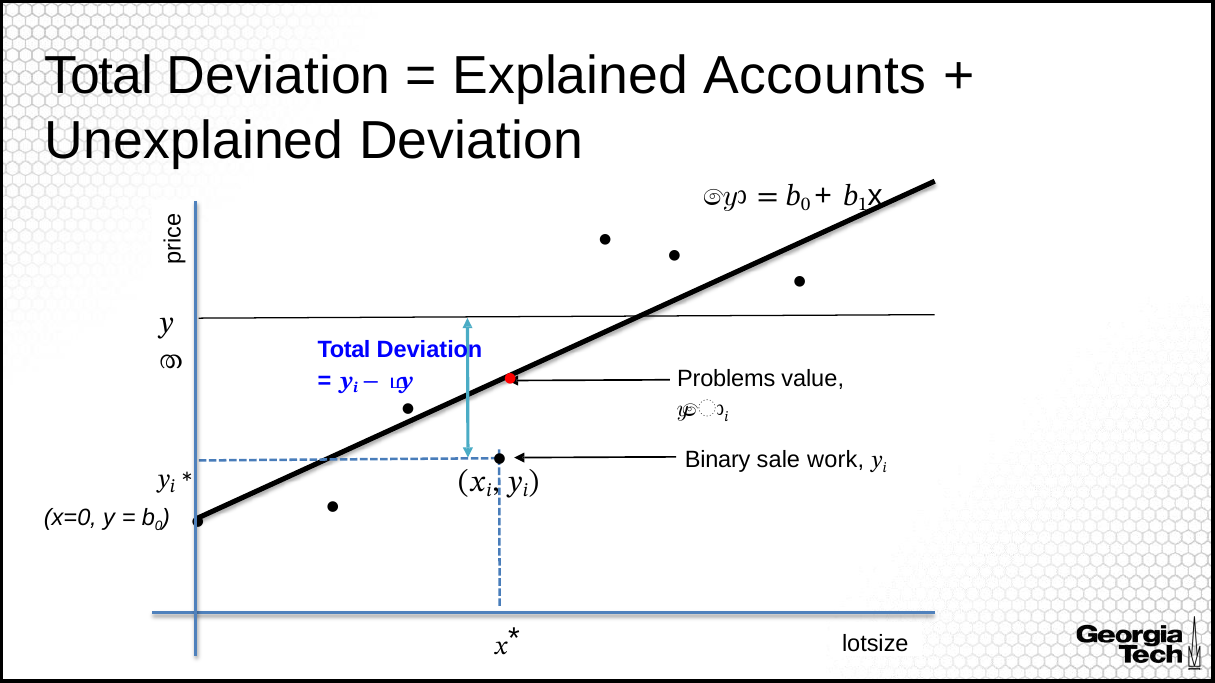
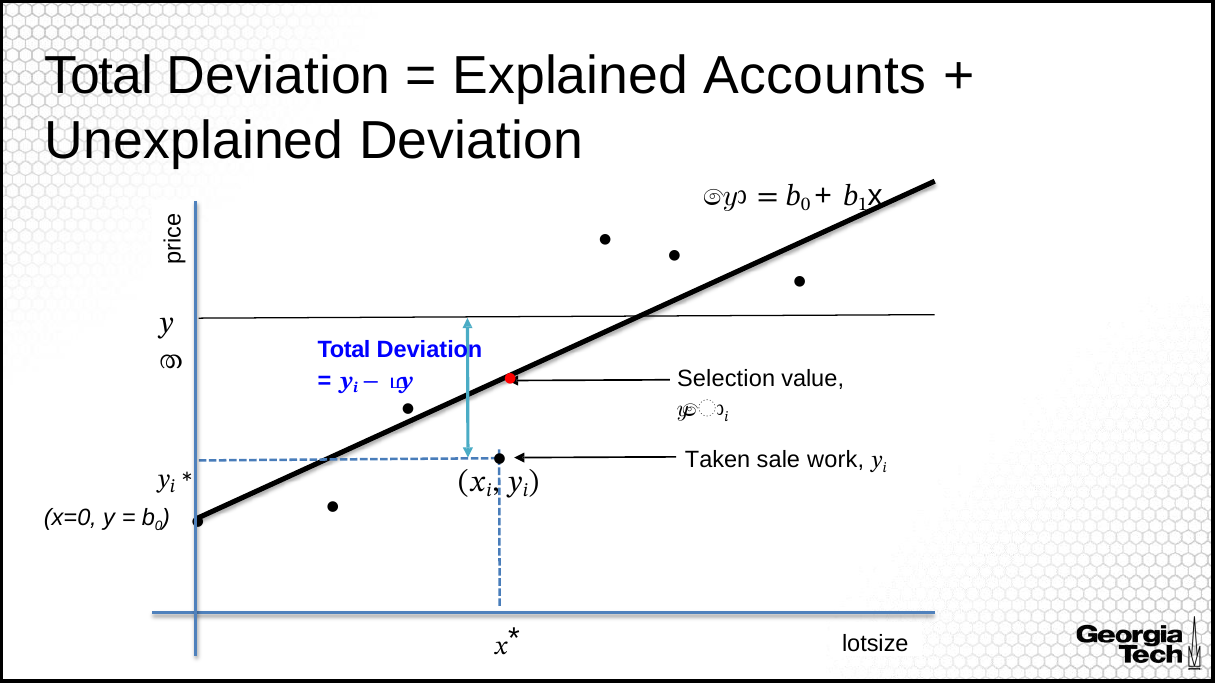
Problems: Problems -> Selection (726, 379)
Binary: Binary -> Taken (718, 460)
